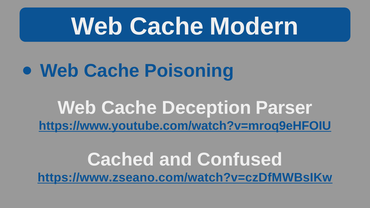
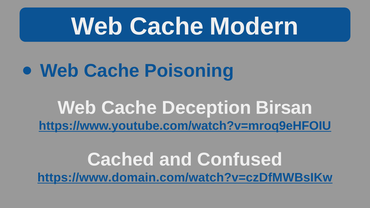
Parser: Parser -> Birsan (284, 108)
https://www.zseano.com/watch?v=czDfMWBsIKw: https://www.zseano.com/watch?v=czDfMWBsIKw -> https://www.domain.com/watch?v=czDfMWBsIKw (185, 178)
